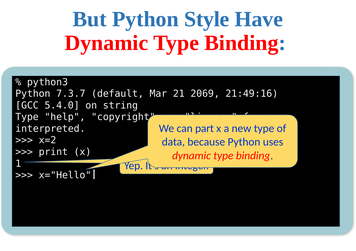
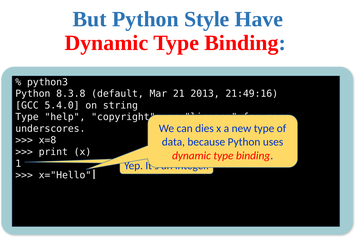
7.3.7: 7.3.7 -> 8.3.8 (71, 94)
2069: 2069 -> 2013 (205, 94)
part: part -> dies (204, 128)
interpreted: interpreted -> underscores (50, 129)
x=2: x=2 -> x=8 (47, 140)
